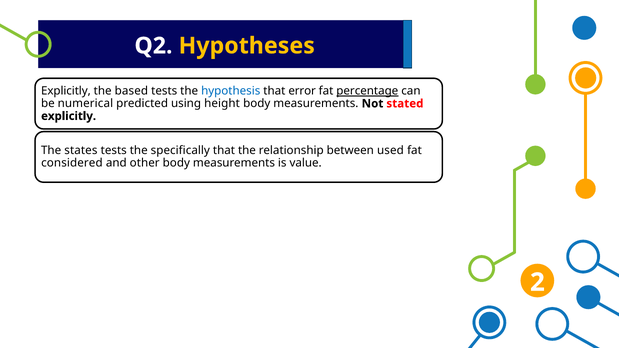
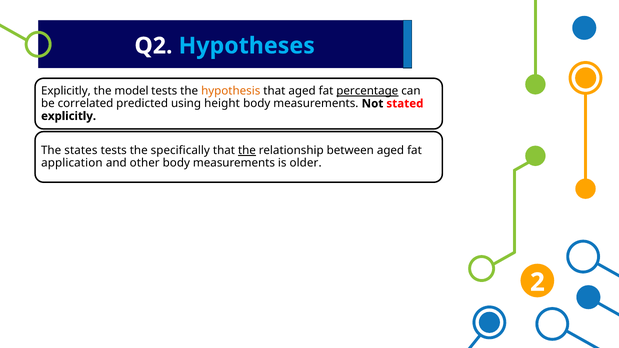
Hypotheses colour: yellow -> light blue (247, 46)
based: based -> model (131, 91)
hypothesis colour: blue -> orange (231, 91)
that error: error -> aged (302, 91)
numerical: numerical -> correlated (85, 104)
the underline: none -> present (247, 151)
between used: used -> aged (391, 151)
considered: considered -> application (72, 163)
value: value -> older (306, 163)
